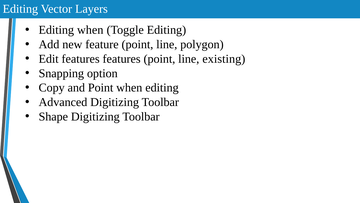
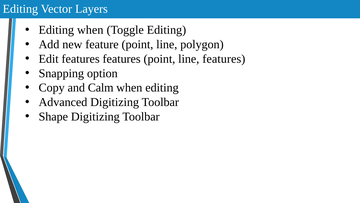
line existing: existing -> features (224, 59)
and Point: Point -> Calm (101, 88)
